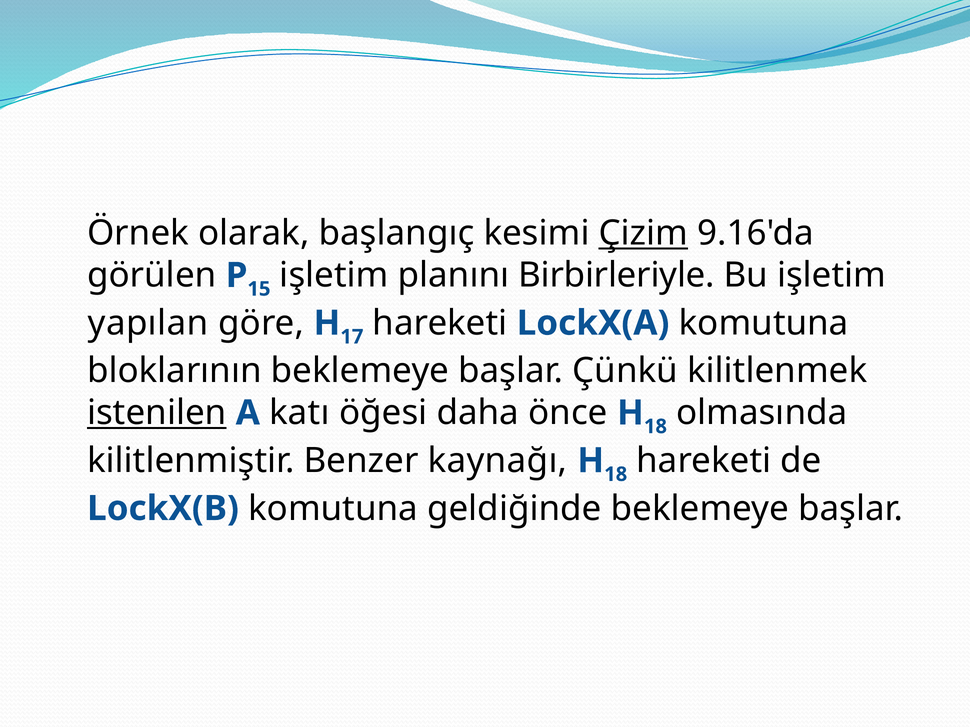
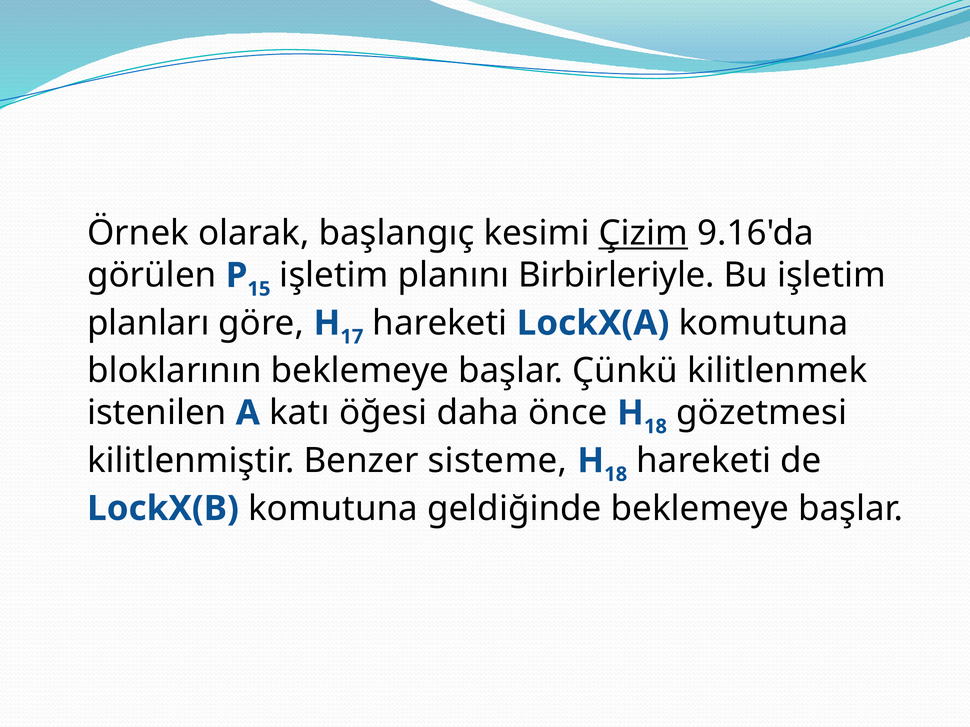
yapılan: yapılan -> planları (148, 323)
istenilen underline: present -> none (157, 413)
olmasında: olmasında -> gözetmesi (762, 413)
kaynağı: kaynağı -> sisteme (497, 461)
